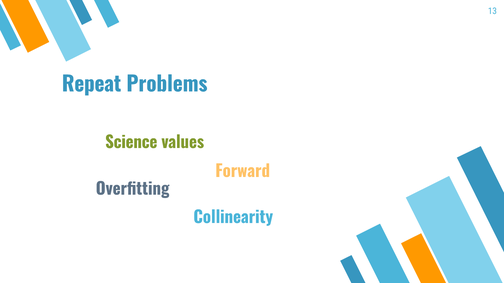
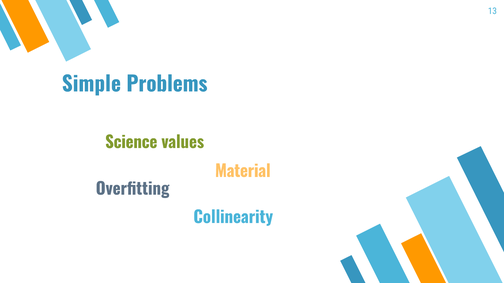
Repeat: Repeat -> Simple (91, 85)
Forward: Forward -> Material (243, 172)
